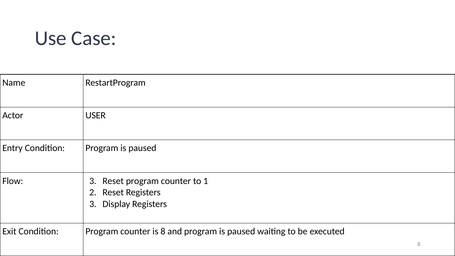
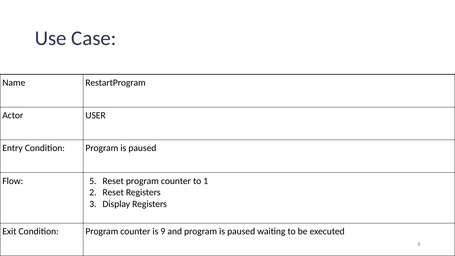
Flow 3: 3 -> 5 (93, 181)
is 8: 8 -> 9 (163, 231)
